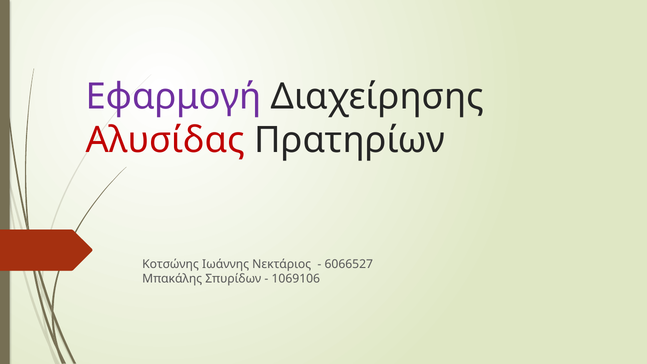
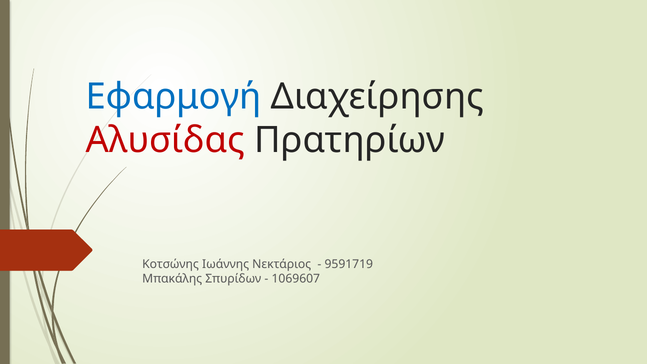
Εφαρμογή colour: purple -> blue (174, 97)
6066527: 6066527 -> 9591719 (349, 264)
1069106: 1069106 -> 1069607 (296, 279)
